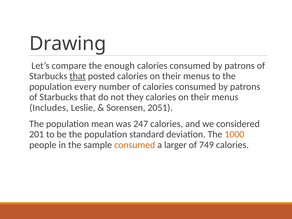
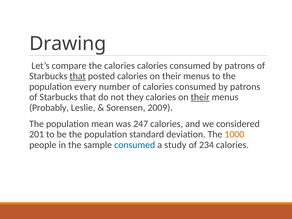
the enough: enough -> calories (120, 66)
their underline: none -> present (200, 97)
Includes: Includes -> Probably (49, 108)
2051: 2051 -> 2009 (160, 108)
consumed colour: orange -> blue (135, 145)
larger: larger -> study (175, 145)
749: 749 -> 234 (206, 145)
